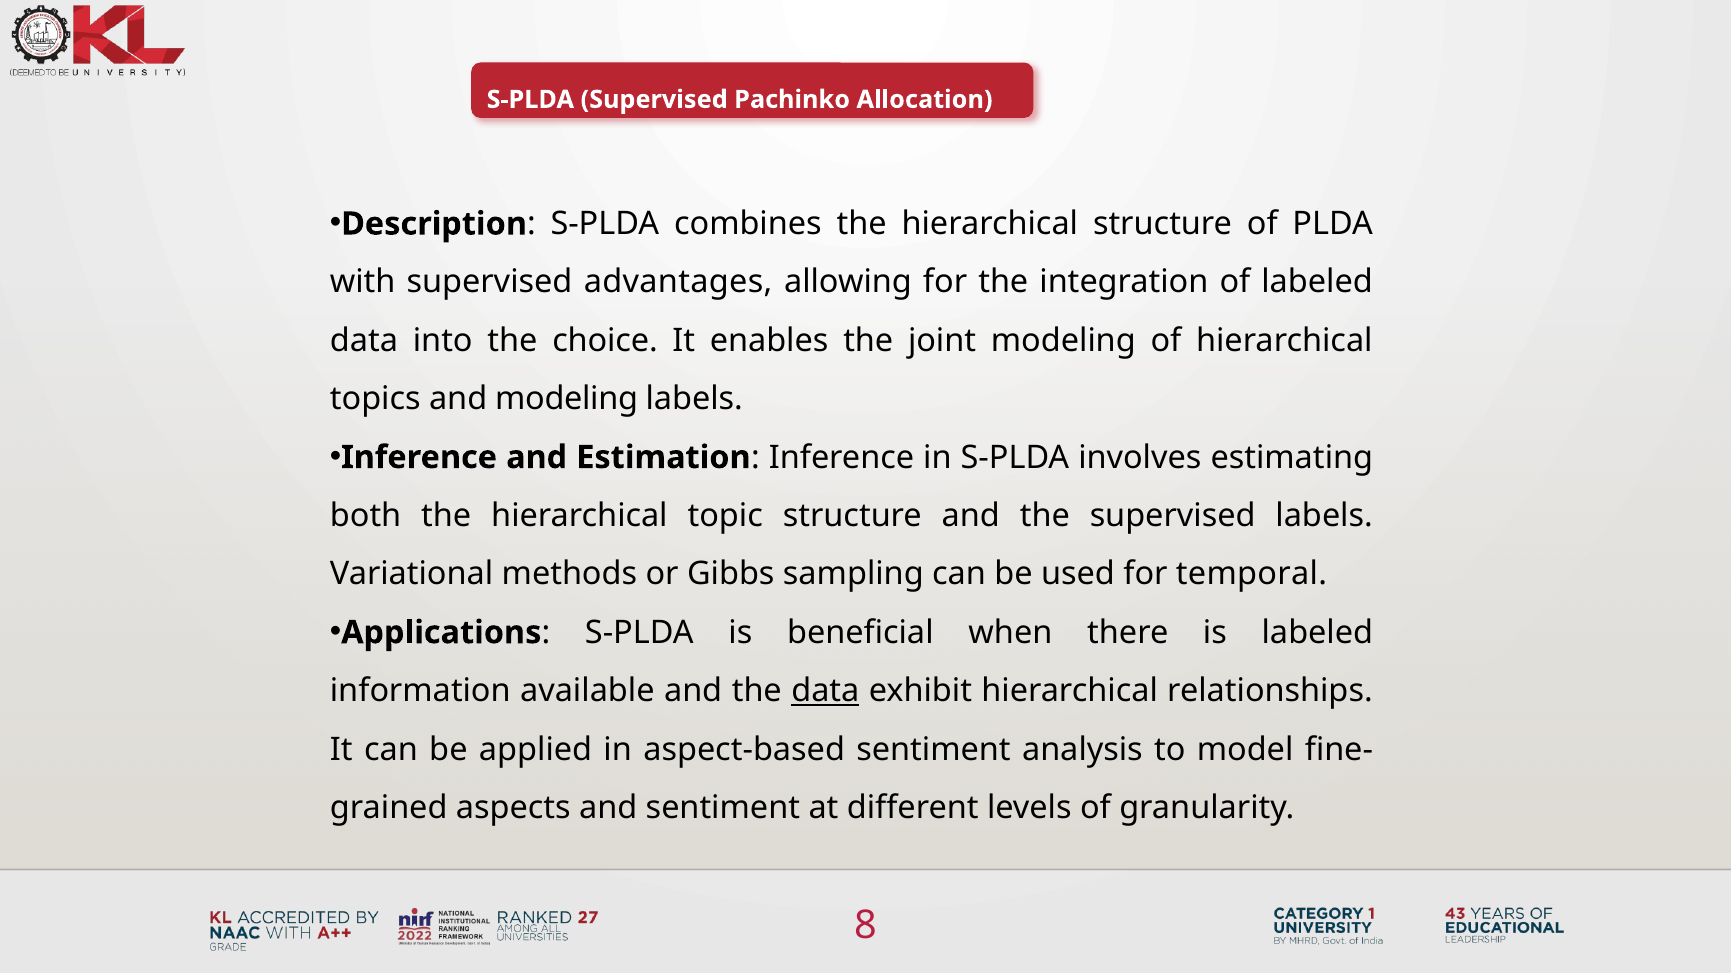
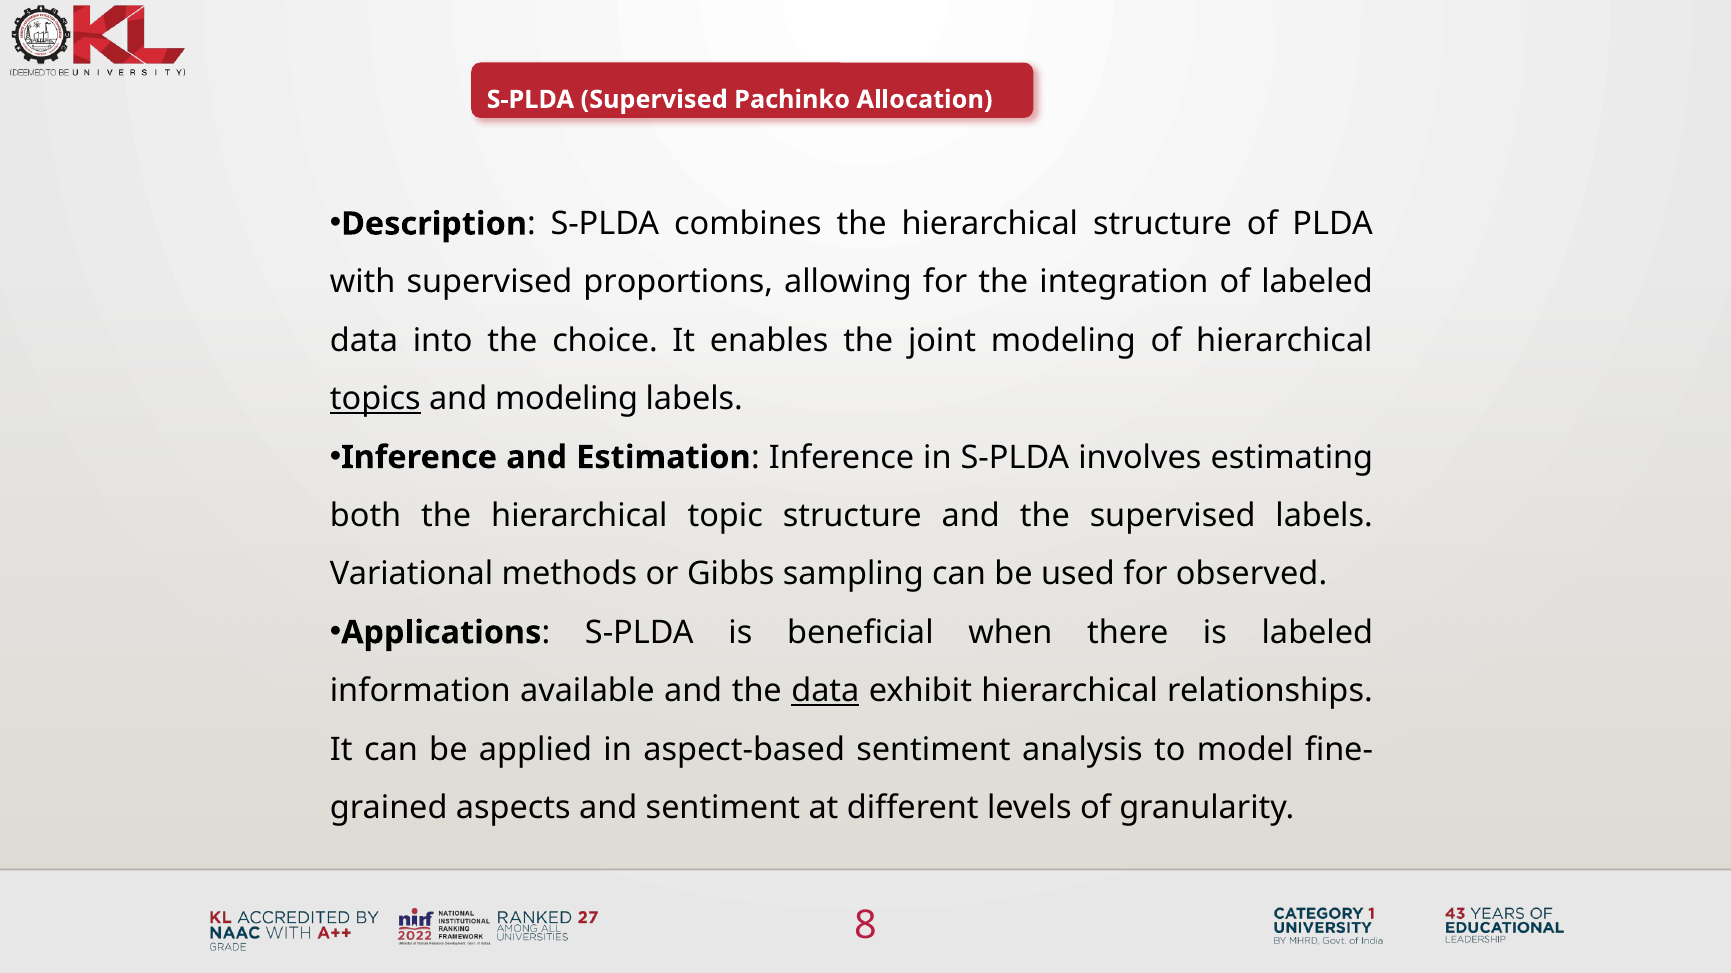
advantages: advantages -> proportions (678, 282)
topics underline: none -> present (375, 399)
temporal: temporal -> observed (1252, 575)
